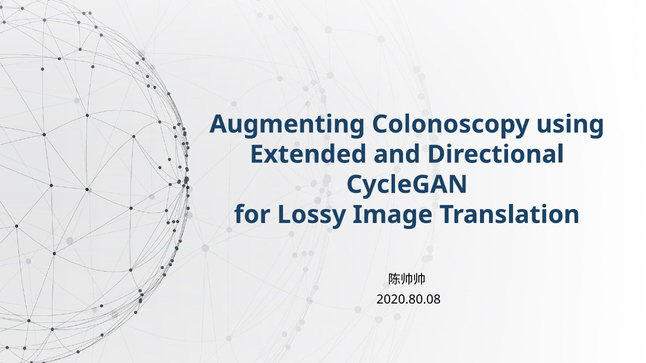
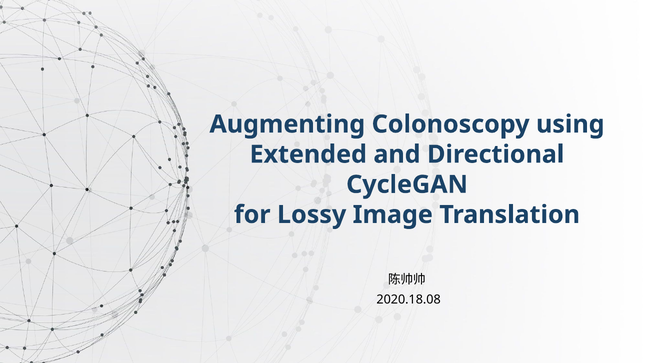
2020.80.08: 2020.80.08 -> 2020.18.08 (409, 300)
